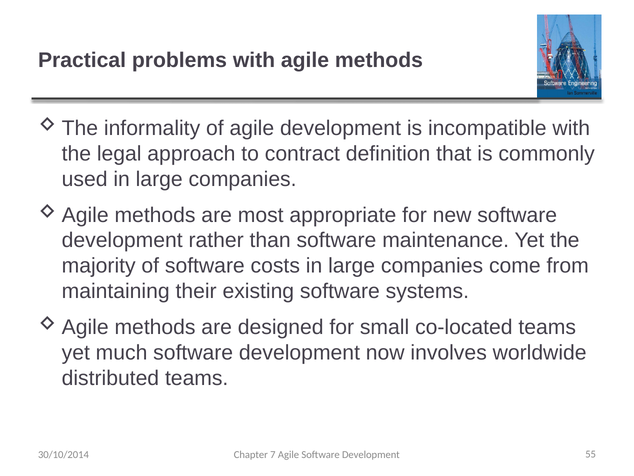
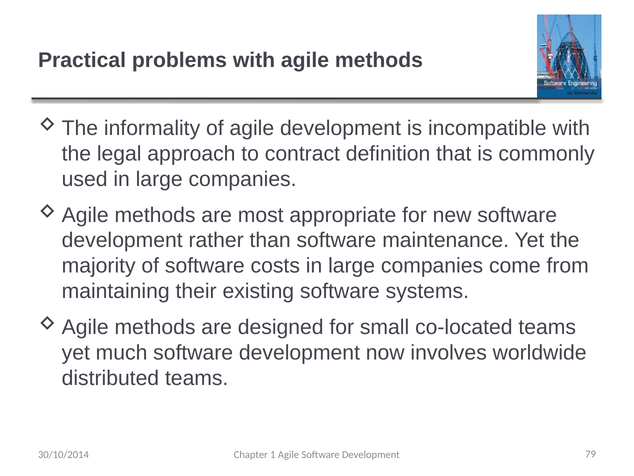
7: 7 -> 1 (273, 454)
55: 55 -> 79 (591, 454)
